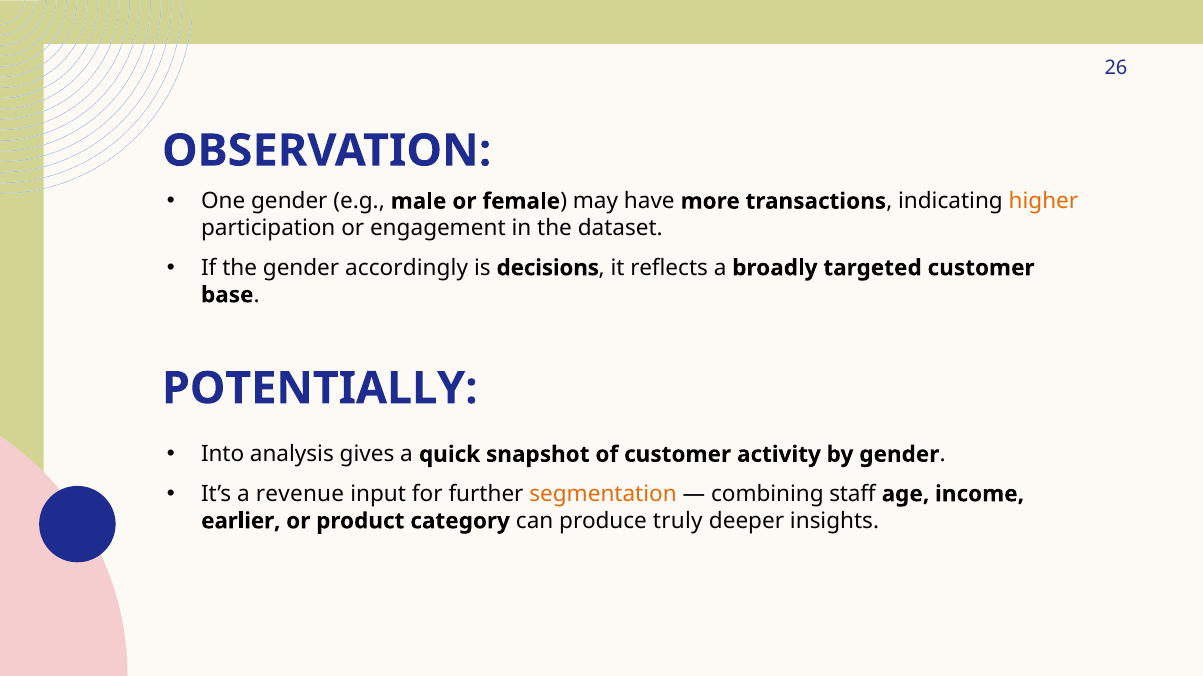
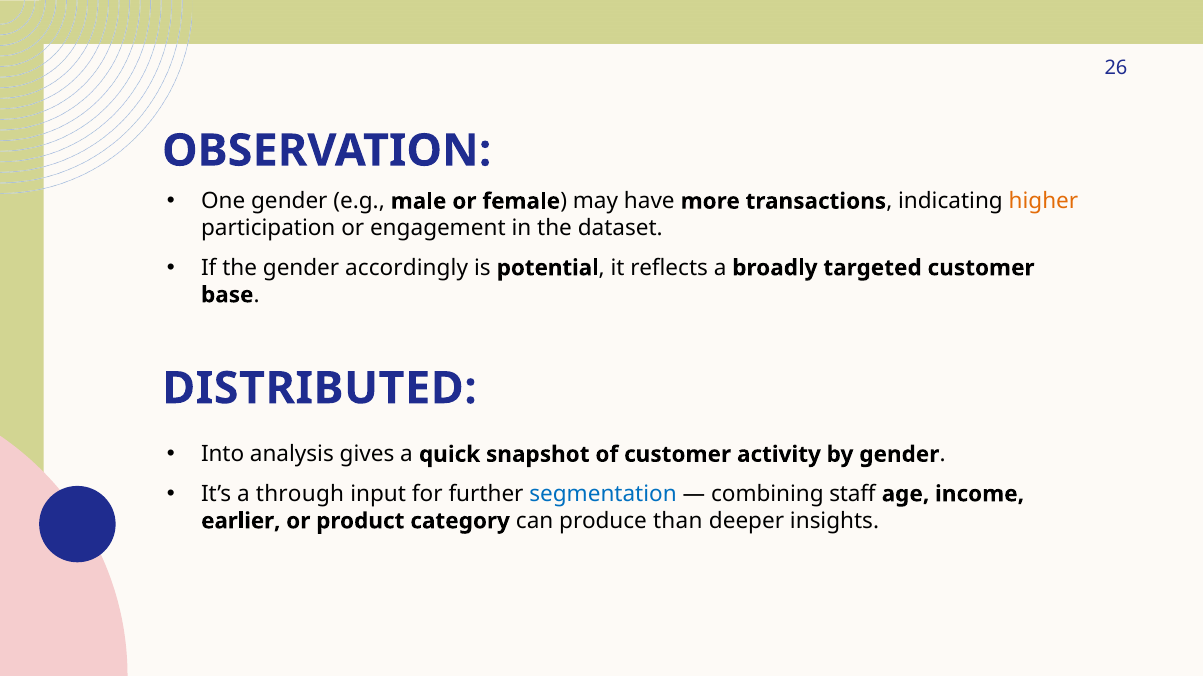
decisions: decisions -> potential (548, 268)
POTENTIALLY: POTENTIALLY -> DISTRIBUTED (320, 389)
revenue: revenue -> through (300, 494)
segmentation colour: orange -> blue (603, 494)
truly: truly -> than (678, 521)
